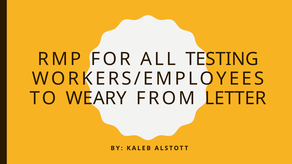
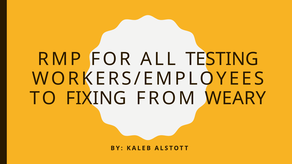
WEARY: WEARY -> FIXING (96, 99)
LETTER: LETTER -> WEARY (235, 99)
